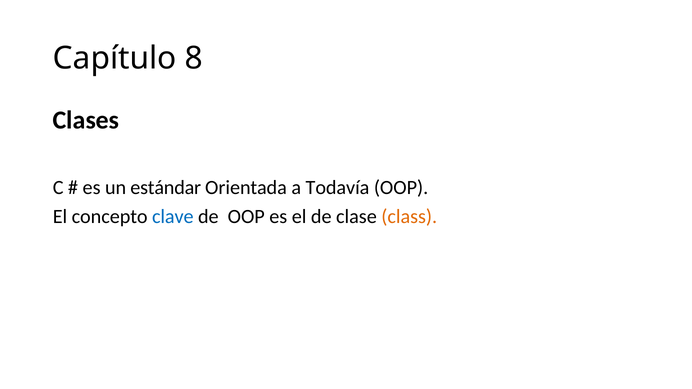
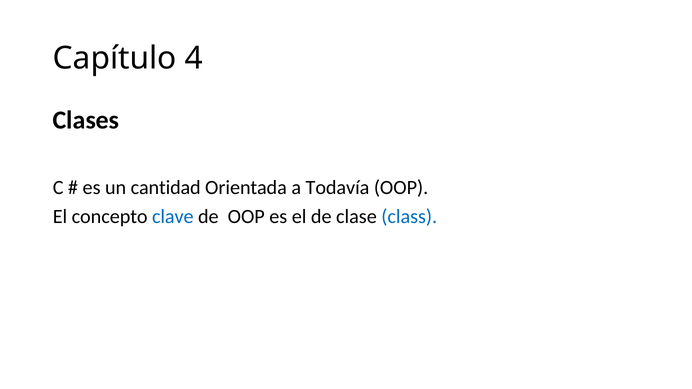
8: 8 -> 4 (194, 58)
estándar: estándar -> cantidad (166, 187)
class colour: orange -> blue (409, 216)
